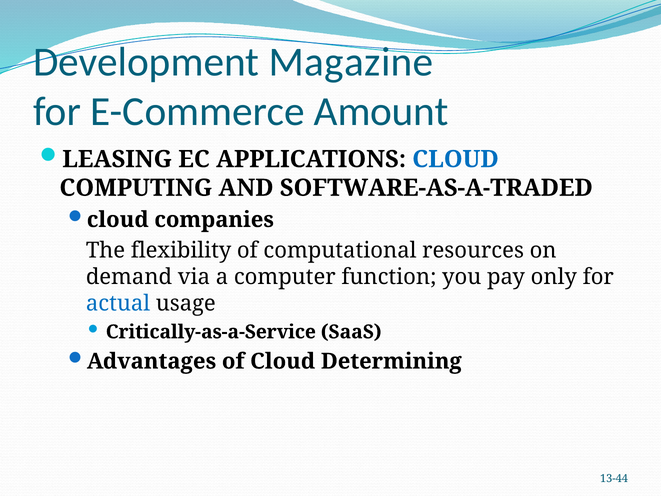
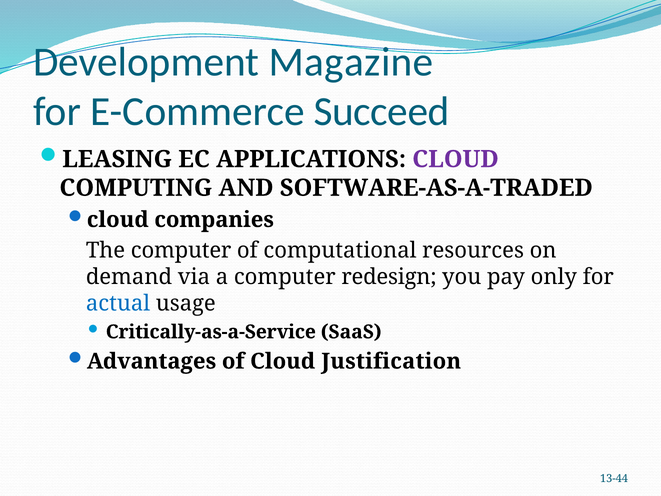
Amount: Amount -> Succeed (381, 112)
CLOUD colour: blue -> purple (455, 159)
The flexibility: flexibility -> computer (181, 250)
function: function -> redesign (389, 277)
Determining: Determining -> Justification (391, 361)
